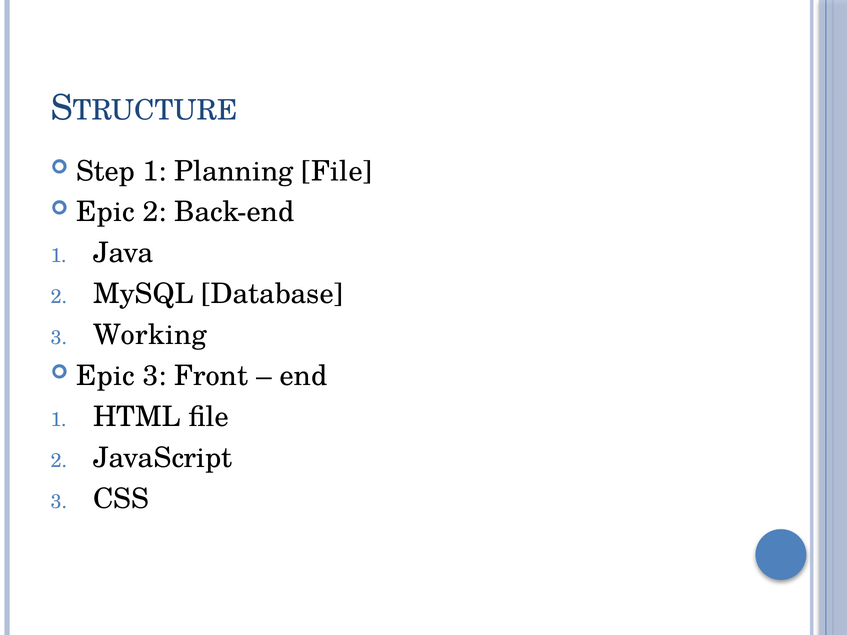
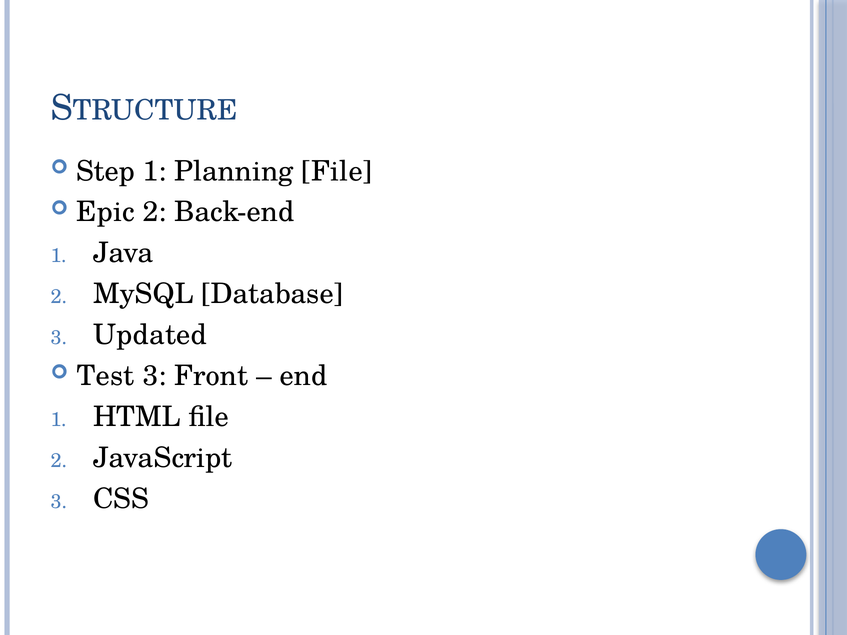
Working: Working -> Updated (150, 335)
Epic: Epic -> Test (105, 376)
